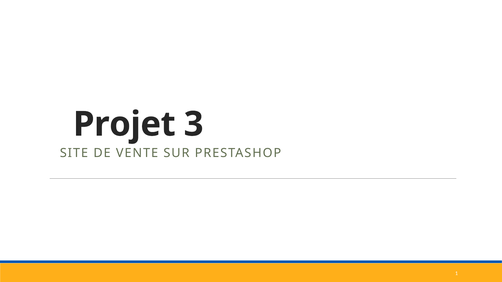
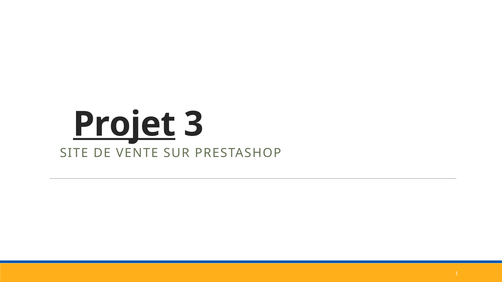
Projet underline: none -> present (124, 124)
